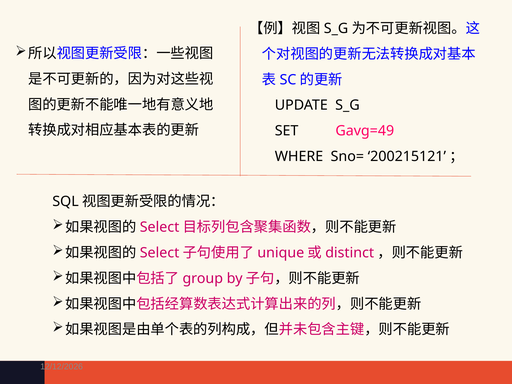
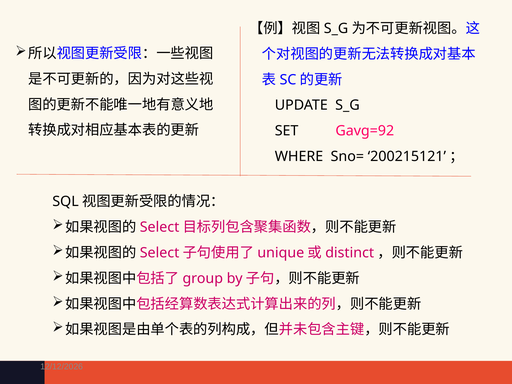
Gavg=49: Gavg=49 -> Gavg=92 (365, 131)
